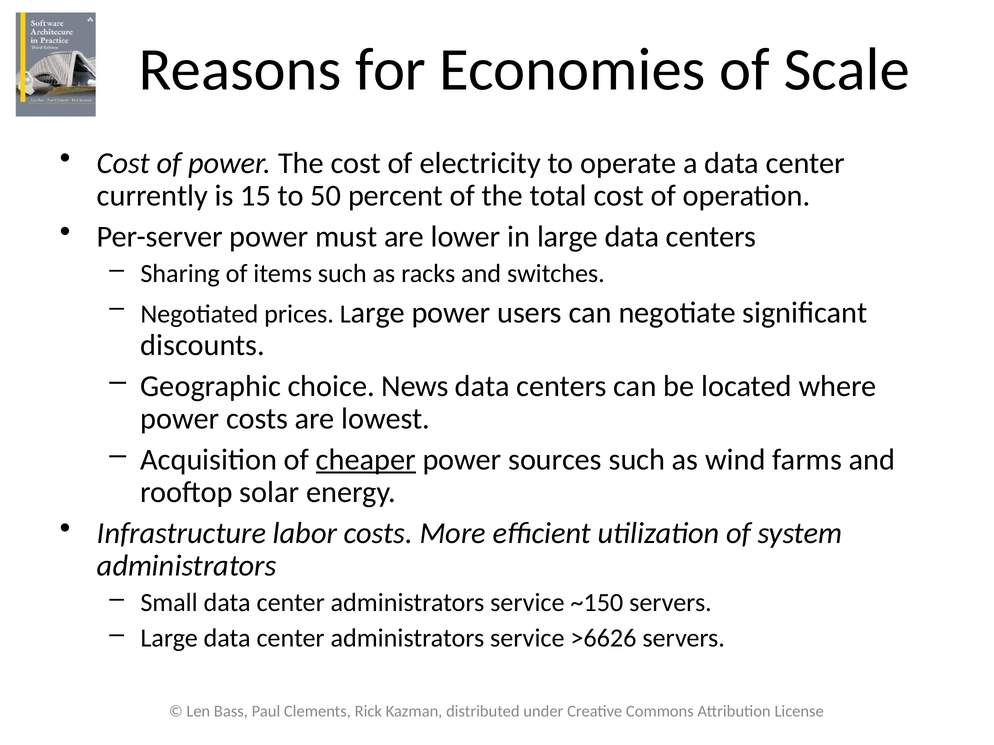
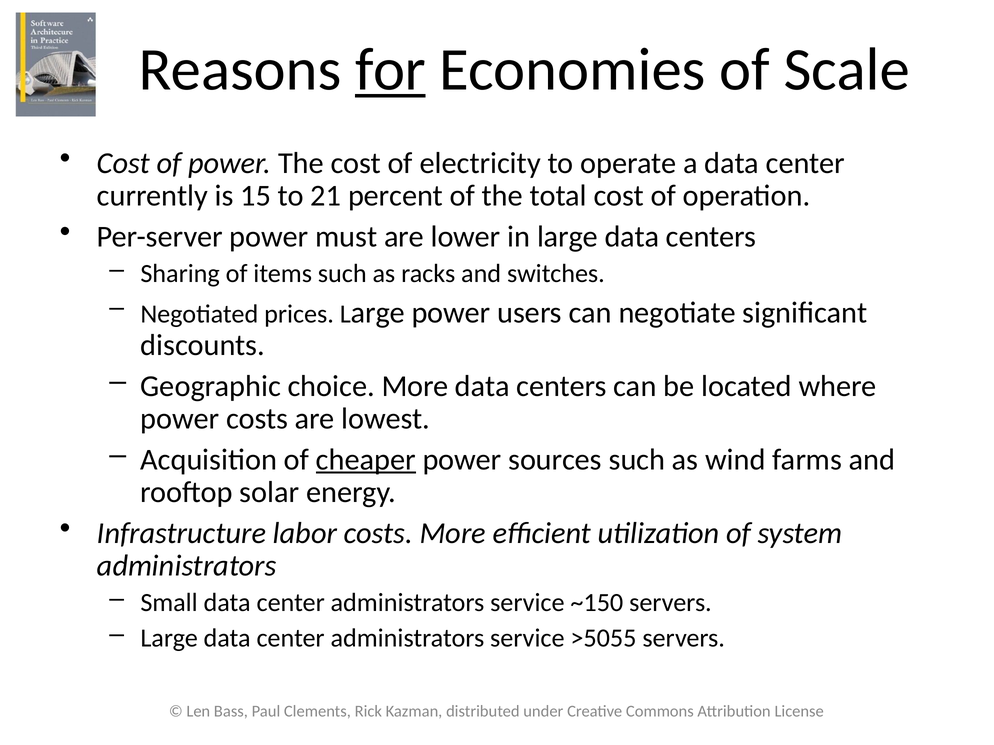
for underline: none -> present (391, 70)
50: 50 -> 21 (326, 196)
choice News: News -> More (415, 386)
>6626: >6626 -> >5055 (603, 638)
